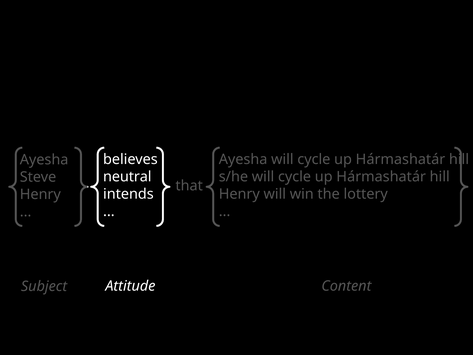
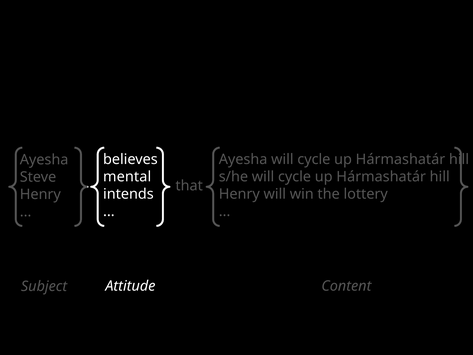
neutral: neutral -> mental (127, 177)
